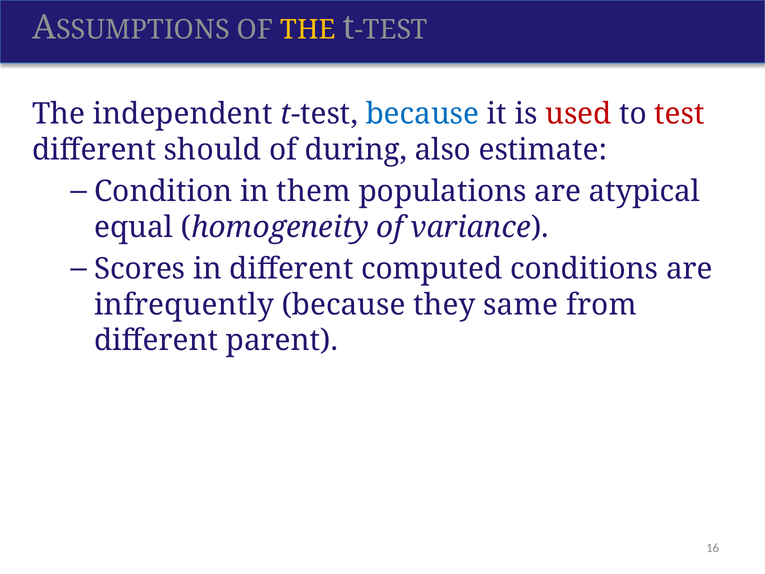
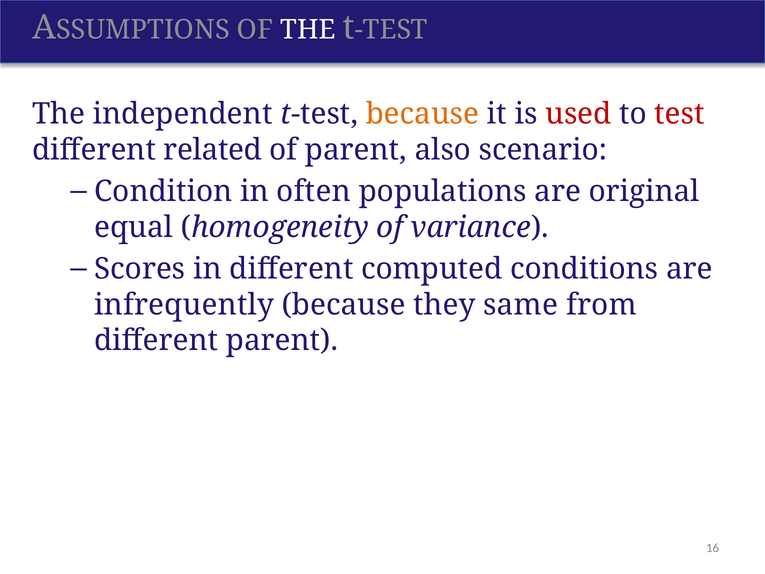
THE colour: yellow -> white (308, 30)
because colour: blue -> orange (422, 114)
should: should -> related (213, 150)
of during: during -> parent (356, 150)
estimate: estimate -> scenario (543, 150)
them: them -> often (314, 191)
atypical: atypical -> original (644, 191)
